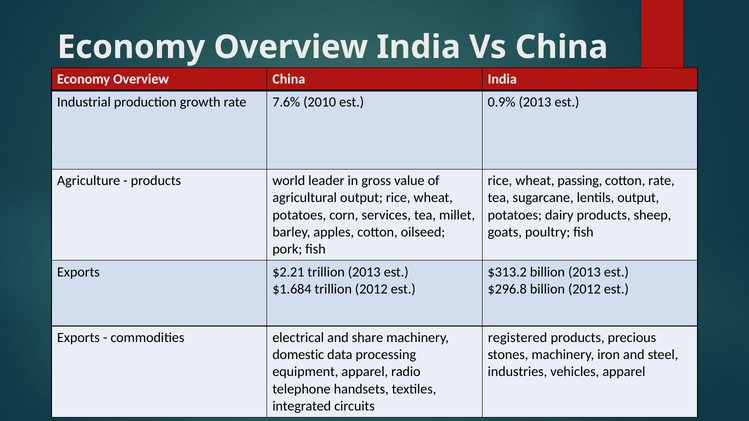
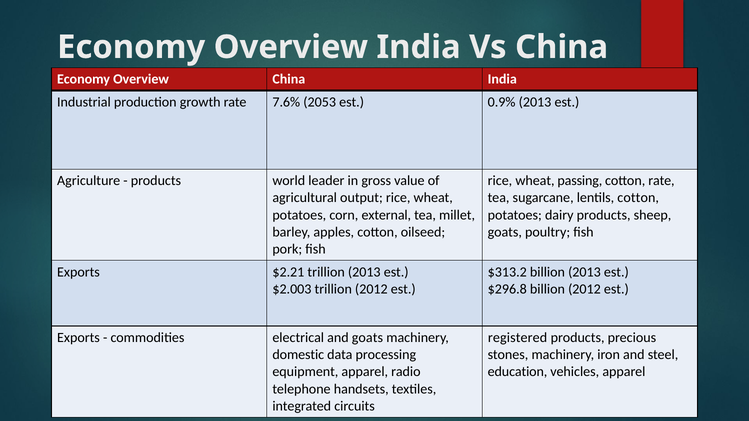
2010: 2010 -> 2053 (320, 102)
lentils output: output -> cotton (638, 198)
services: services -> external (386, 215)
$1.684: $1.684 -> $2.003 (292, 289)
and share: share -> goats (367, 338)
industries: industries -> education (518, 372)
